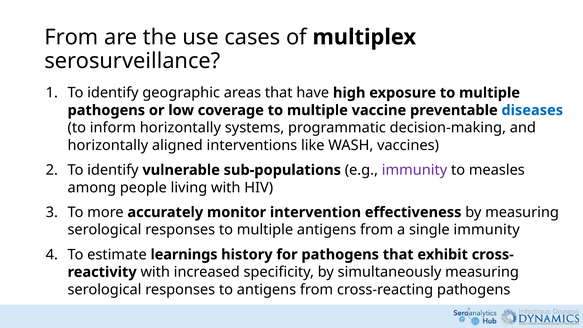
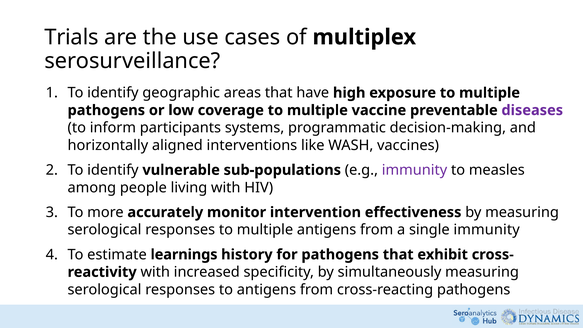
From: From -> Trials (72, 37)
diseases colour: blue -> purple (532, 110)
inform horizontally: horizontally -> participants (180, 128)
